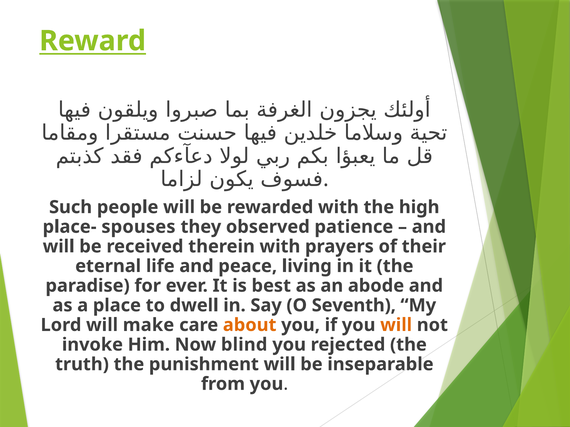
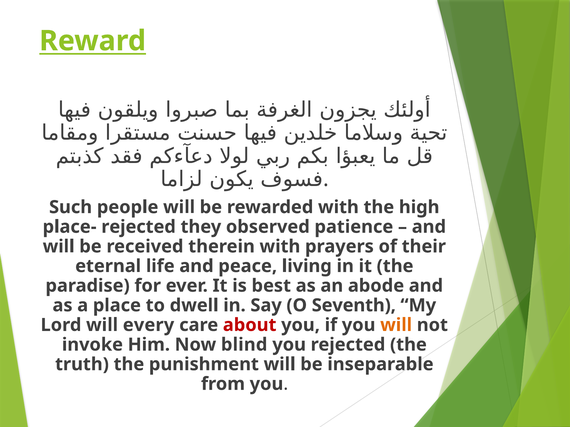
place- spouses: spouses -> rejected (139, 227)
make: make -> every (148, 325)
about colour: orange -> red (250, 325)
